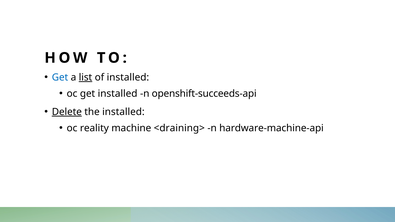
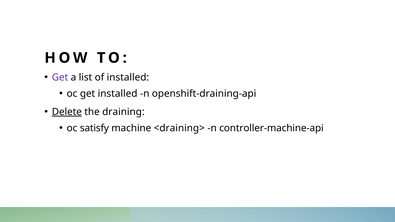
Get colour: blue -> purple (60, 77)
list underline: present -> none (85, 77)
openshift-succeeds-api: openshift-succeeds-api -> openshift-draining-api (204, 94)
the installed: installed -> draining (123, 112)
reality: reality -> satisfy (94, 128)
hardware-machine-api: hardware-machine-api -> controller-machine-api (271, 128)
